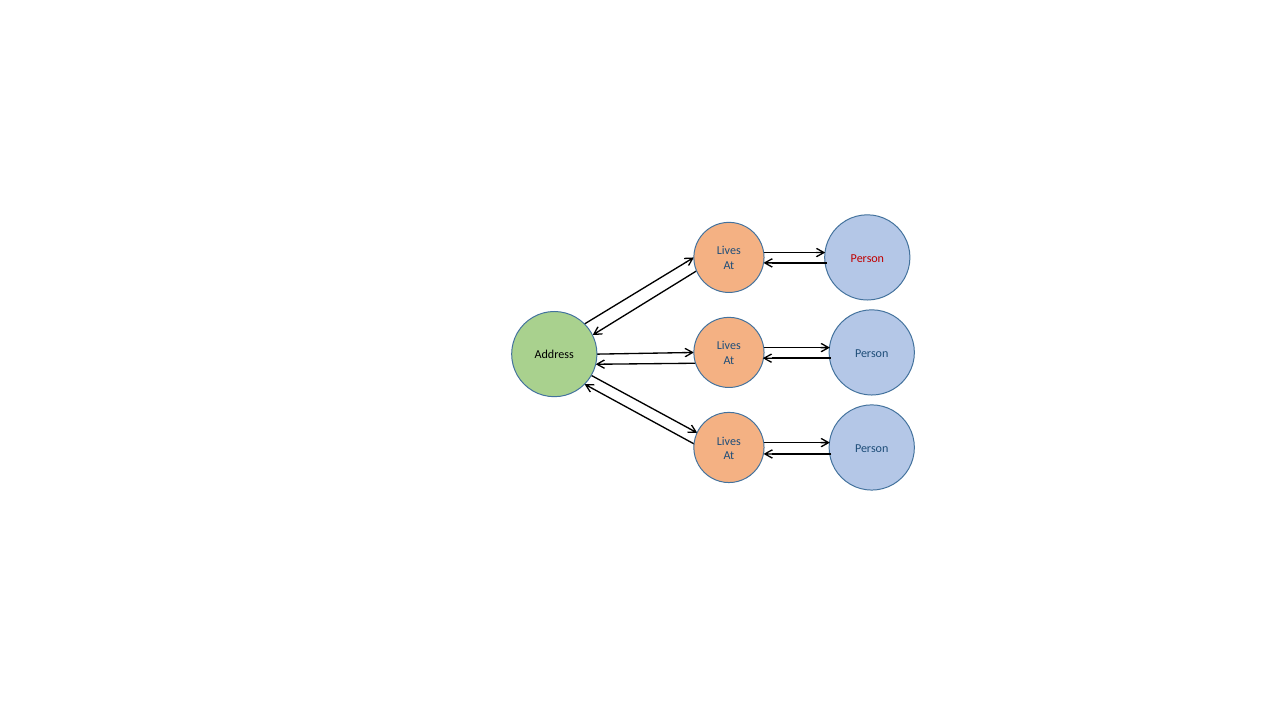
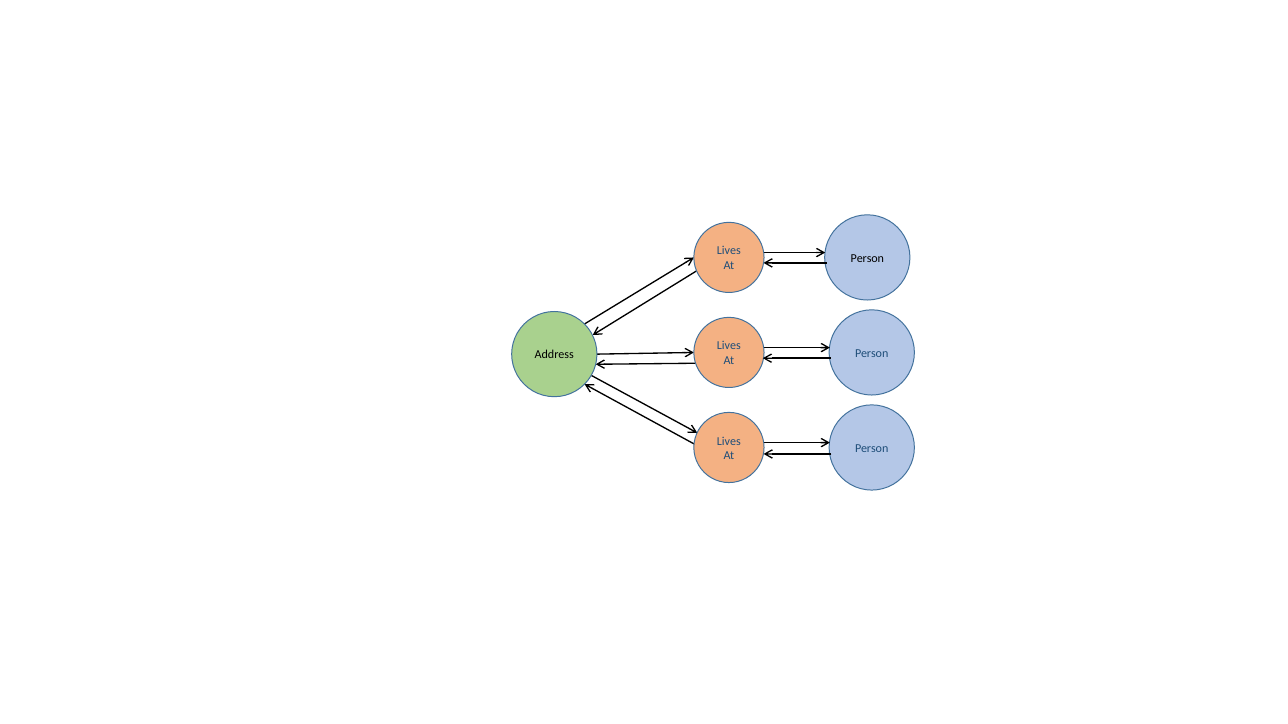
Person colour: red -> black (867, 258)
